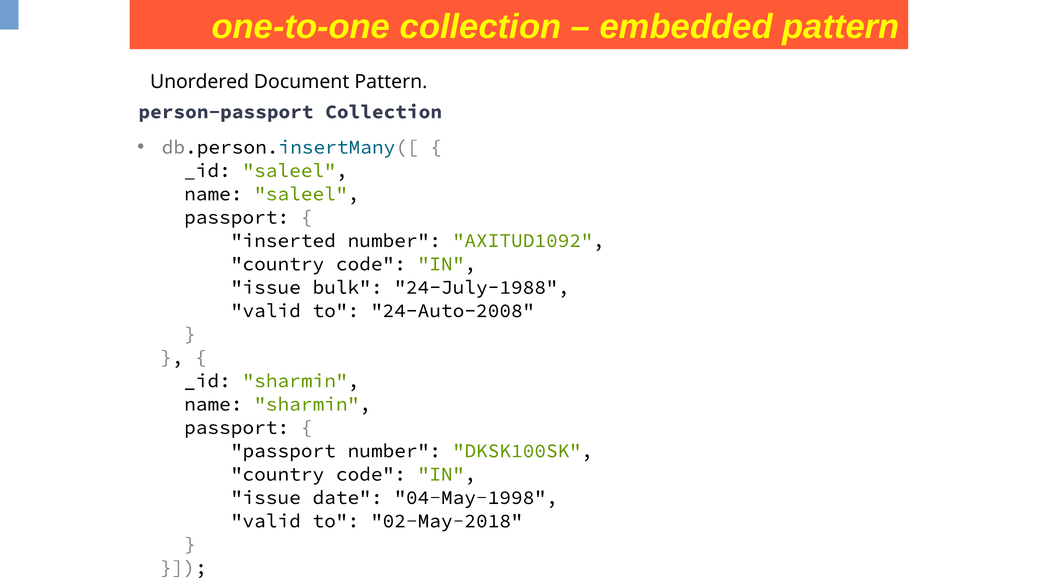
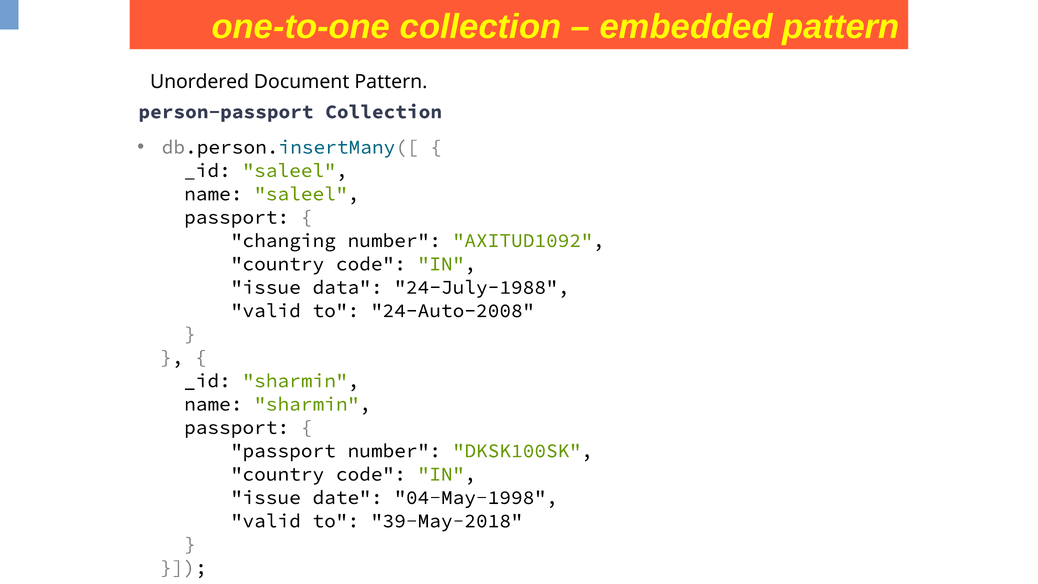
inserted: inserted -> changing (283, 241)
bulk: bulk -> data (348, 287)
02-May-2018: 02-May-2018 -> 39-May-2018 (447, 521)
